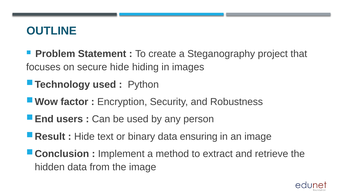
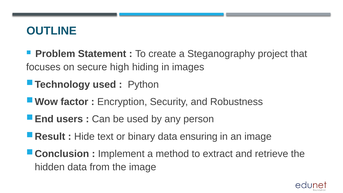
secure hide: hide -> high (120, 67)
